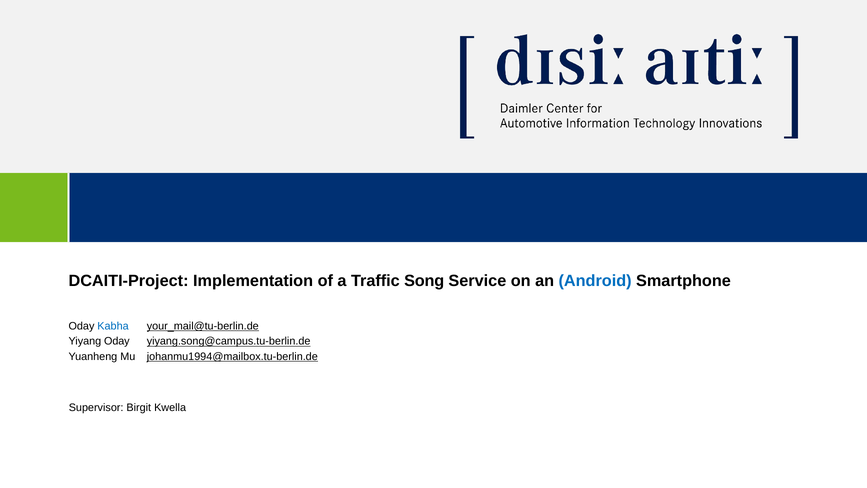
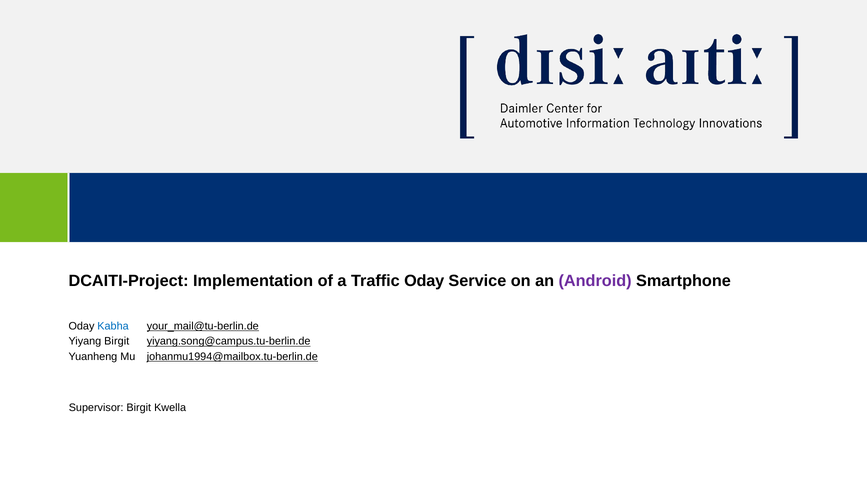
Traffic Song: Song -> Oday (424, 281)
Android colour: blue -> purple (595, 281)
Yiyang Oday: Oday -> Birgit (117, 341)
